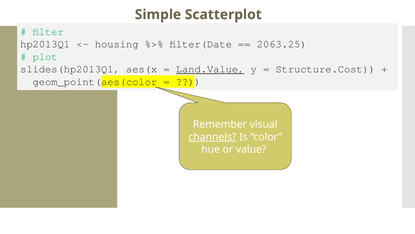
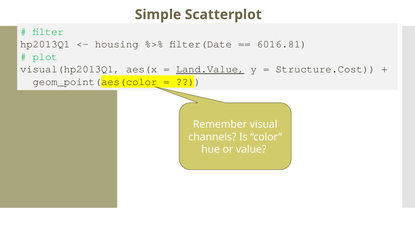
2063.25: 2063.25 -> 6016.81 (282, 44)
slides(hp2013Q1: slides(hp2013Q1 -> visual(hp2013Q1 (70, 69)
channels underline: present -> none (212, 137)
